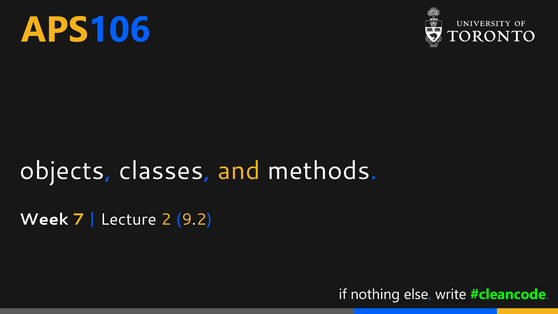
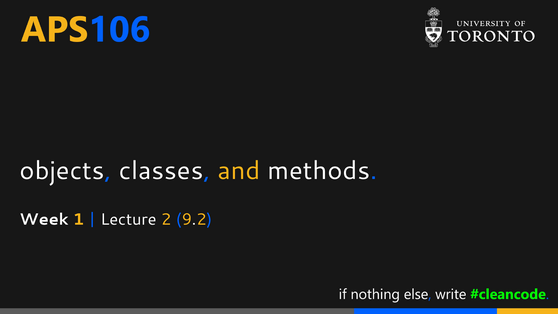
7: 7 -> 1 (79, 219)
